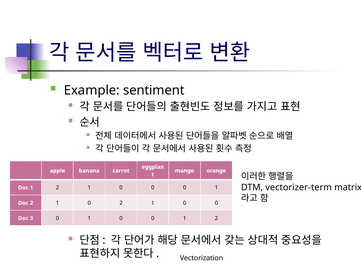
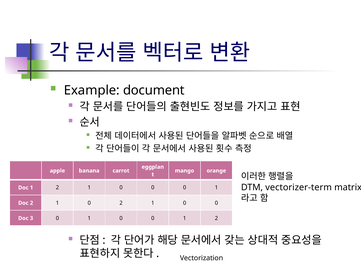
sentiment: sentiment -> document (154, 90)
